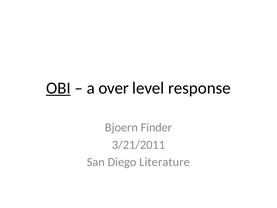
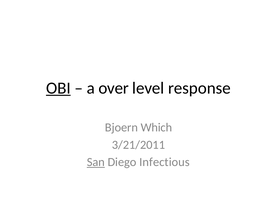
Finder: Finder -> Which (156, 127)
San underline: none -> present (96, 162)
Literature: Literature -> Infectious (165, 162)
